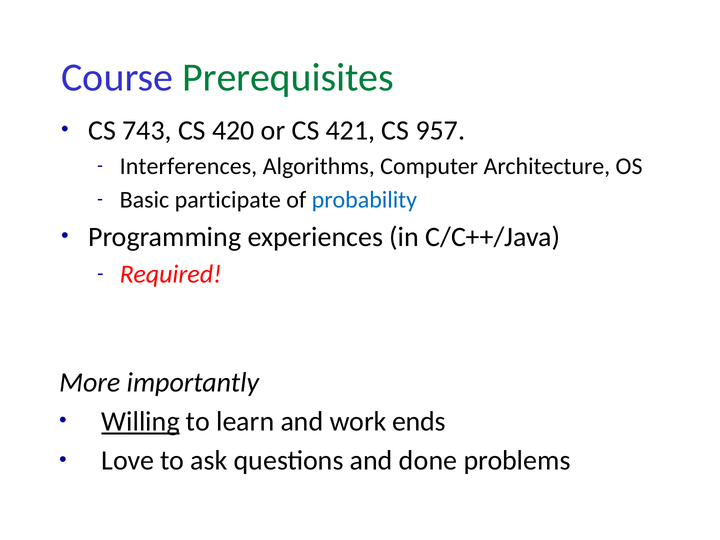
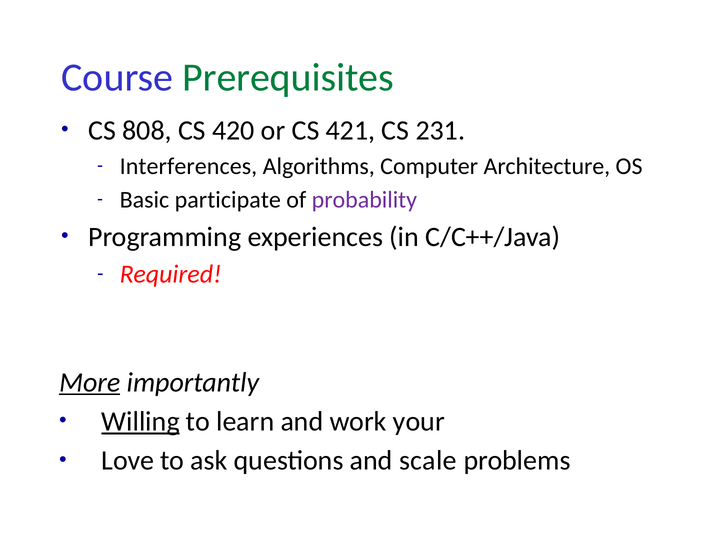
743: 743 -> 808 (147, 130)
957: 957 -> 231 (440, 130)
probability colour: blue -> purple (364, 200)
More underline: none -> present (90, 382)
ends: ends -> your (419, 422)
done: done -> scale (428, 461)
